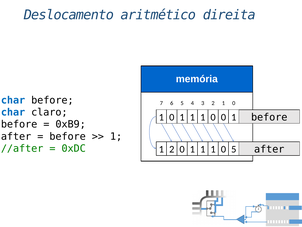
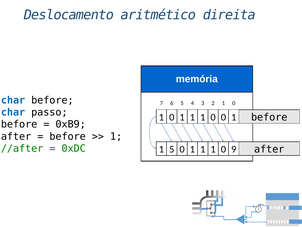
claro: claro -> passo (49, 112)
1 2: 2 -> 5 (172, 149)
0 5: 5 -> 9 (234, 149)
